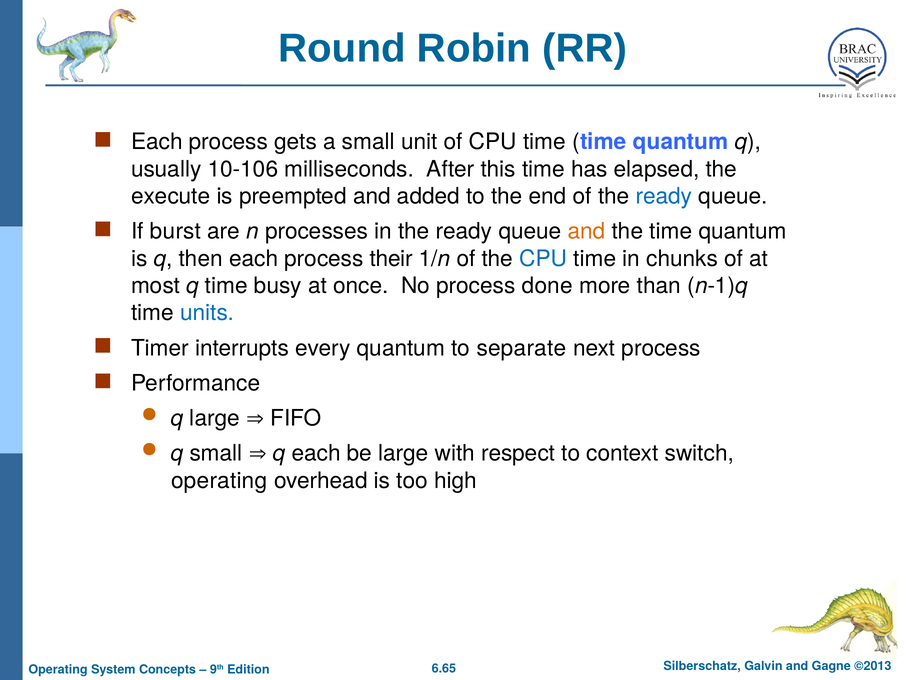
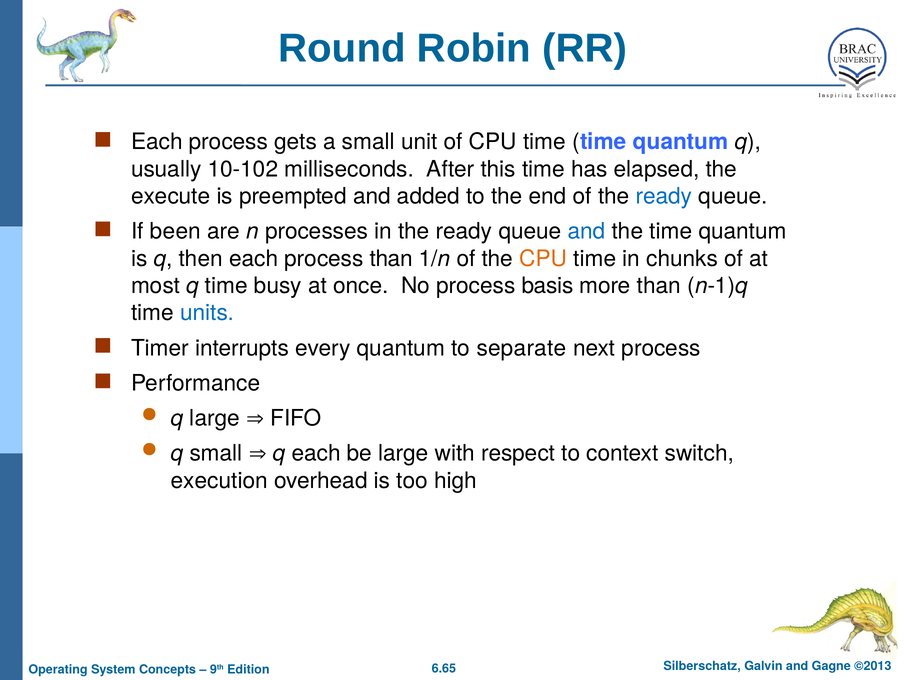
10-106: 10-106 -> 10-102 (243, 169)
burst: burst -> been (175, 231)
and colour: orange -> blue (587, 231)
process their: their -> than (391, 258)
CPU colour: blue -> orange (543, 258)
done: done -> basis (547, 286)
operating: operating -> execution (219, 480)
